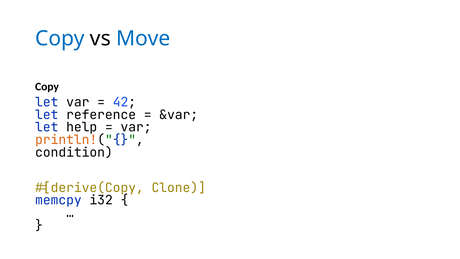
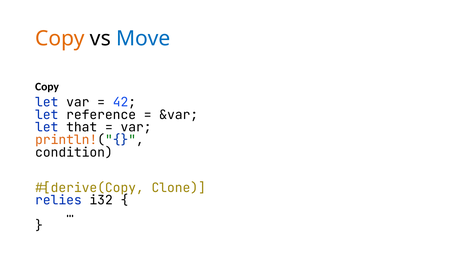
Copy colour: blue -> orange (60, 39)
help: help -> that (82, 127)
memcpy: memcpy -> relies (58, 200)
